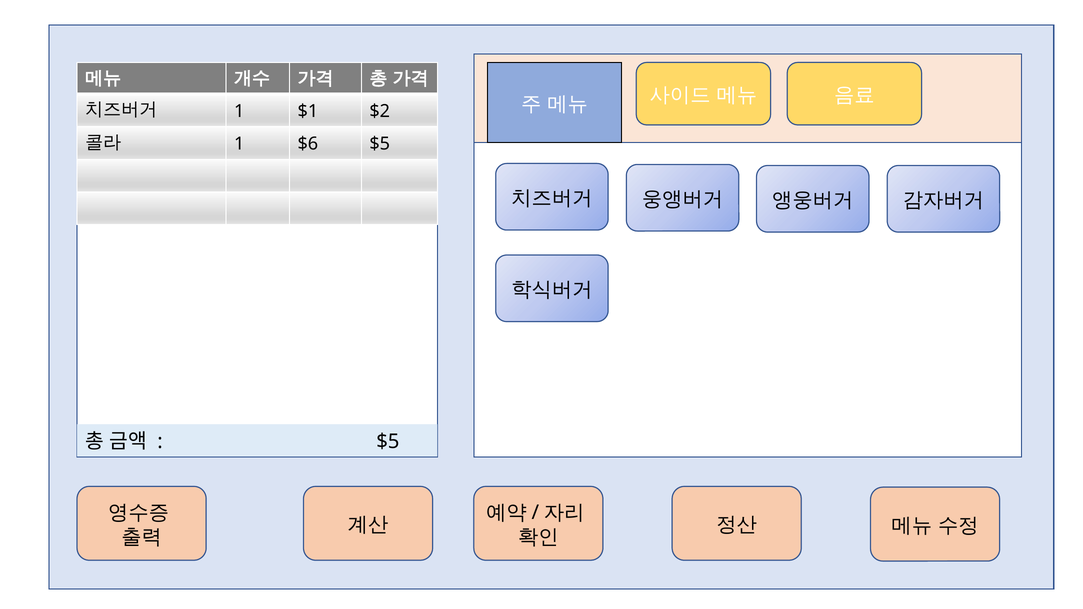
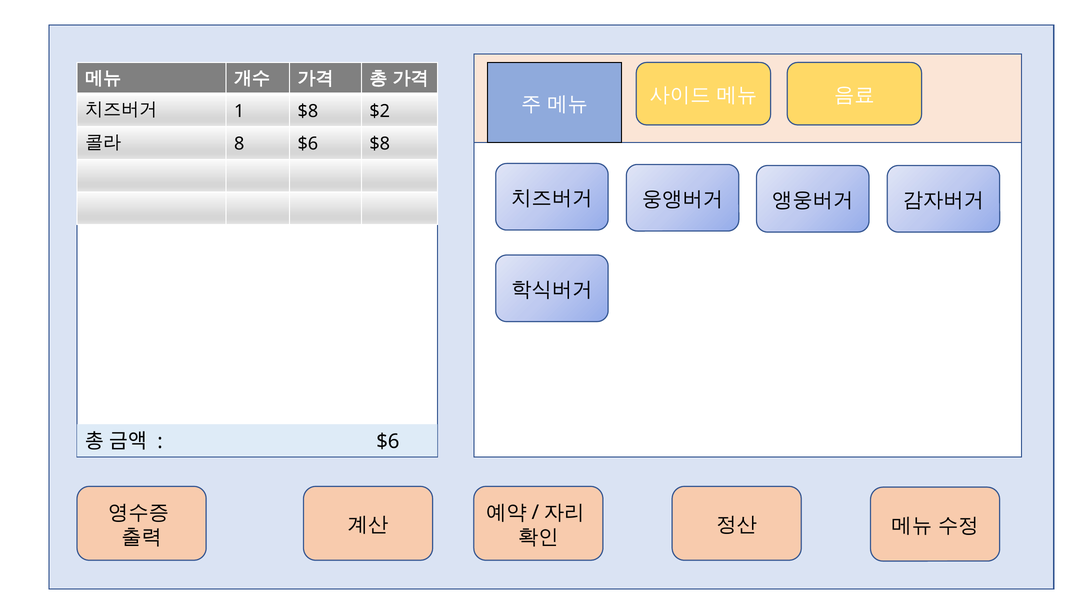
1 $1: $1 -> $8 (308, 111)
1: 1 -> 8 (239, 144)
$6 $5: $5 -> $8 (380, 144)
$5: $5 -> $6 (388, 442)
